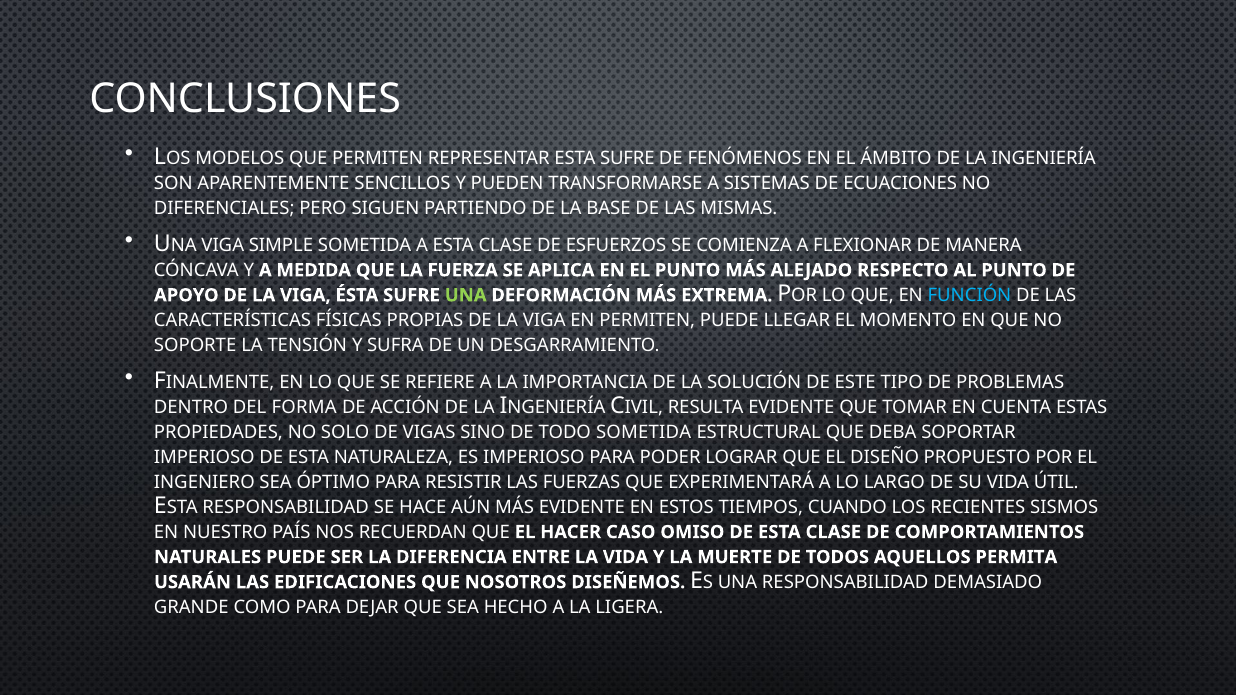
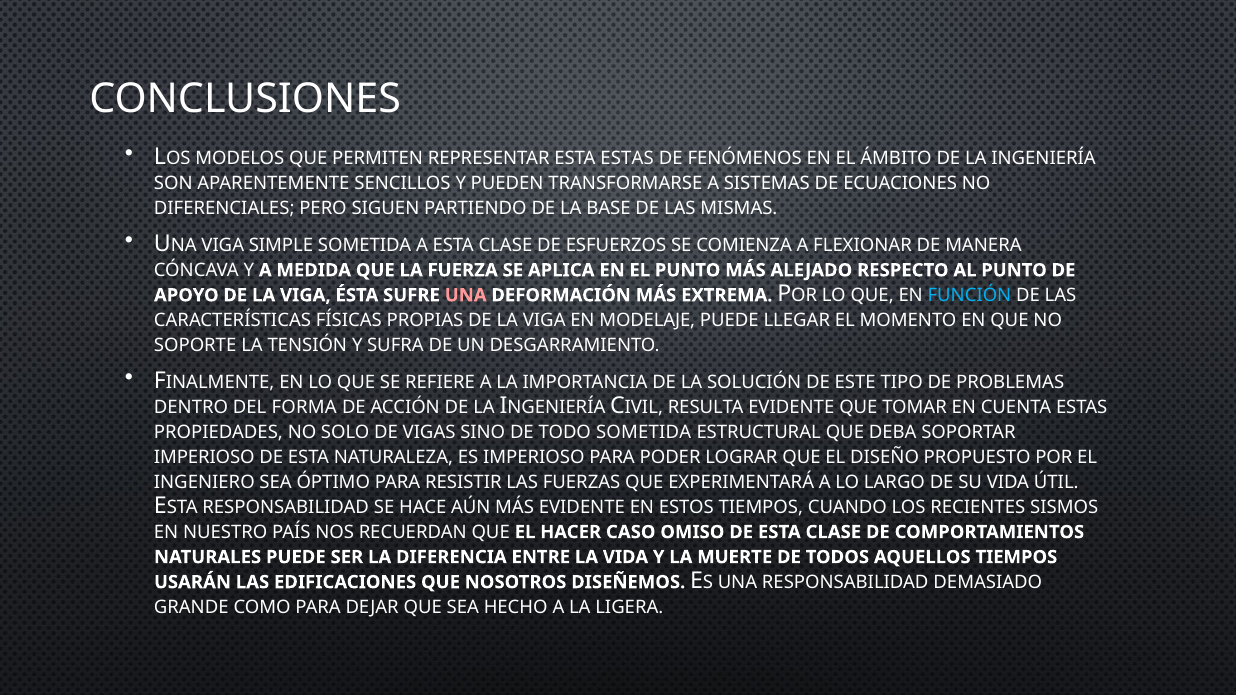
ESTA SUFRE: SUFRE -> ESTAS (627, 159)
UNA colour: light green -> pink (466, 295)
EN PERMITEN: PERMITEN -> MODELAJE (647, 320)
AQUELLOS PERMITA: PERMITA -> TIEMPOS (1016, 557)
